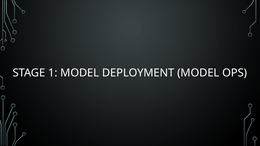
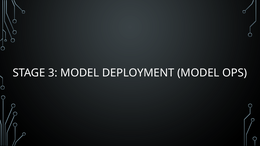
1: 1 -> 3 (53, 73)
